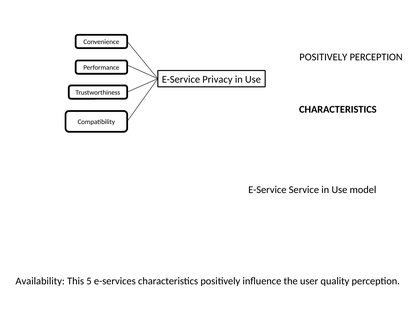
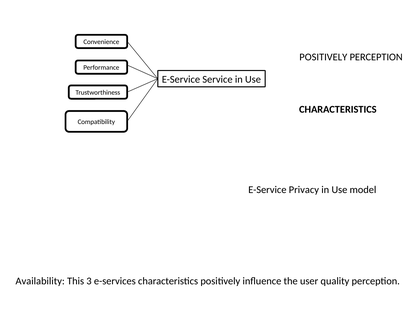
Privacy: Privacy -> Service (217, 80)
Service: Service -> Privacy (304, 190)
5: 5 -> 3 (89, 282)
